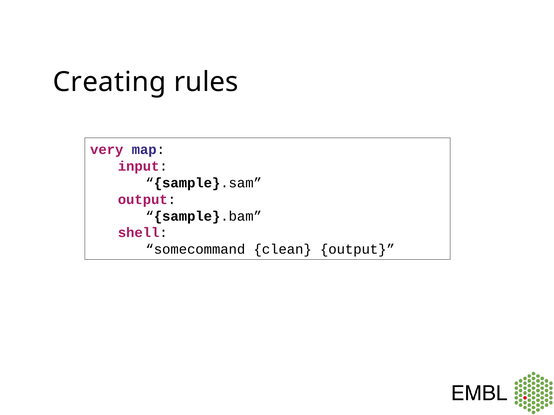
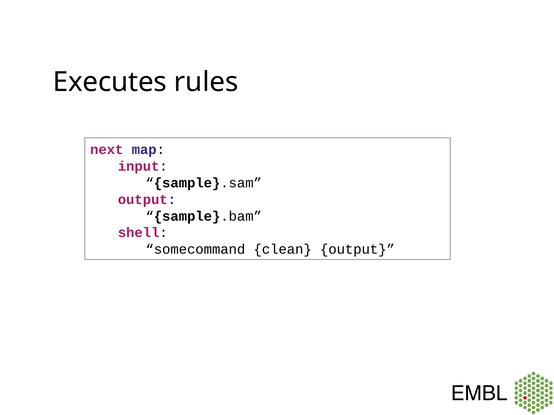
Creating: Creating -> Executes (110, 82)
very: very -> next (107, 150)
